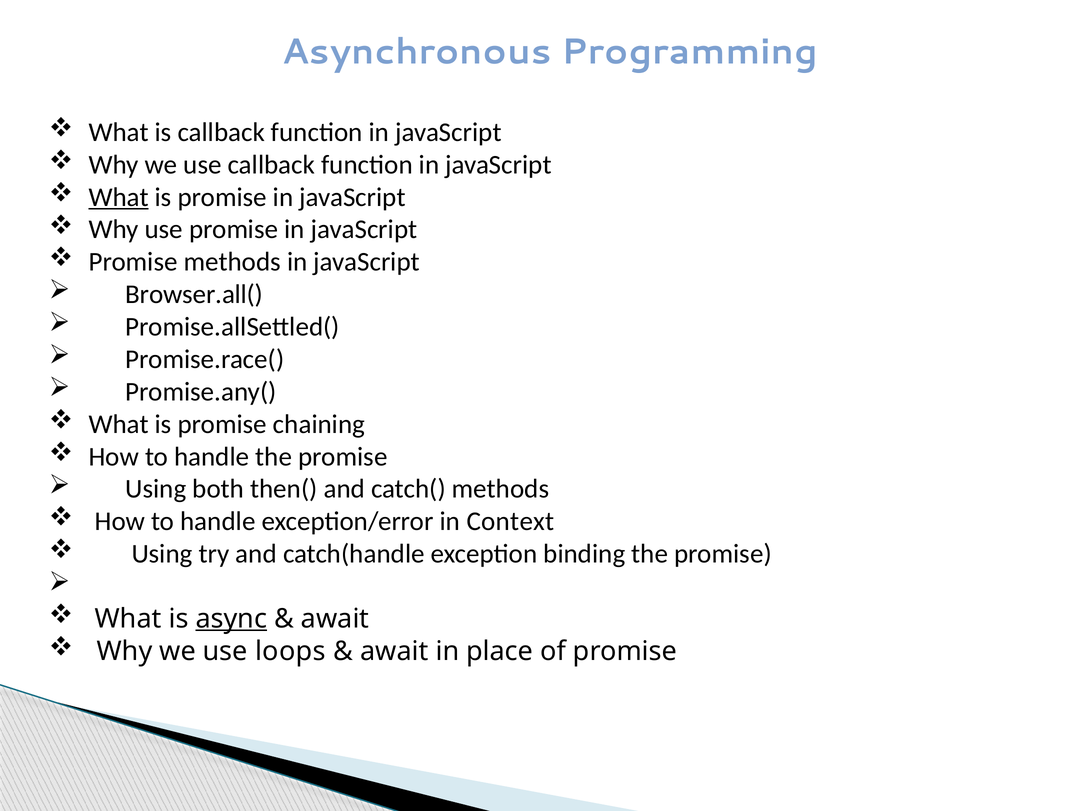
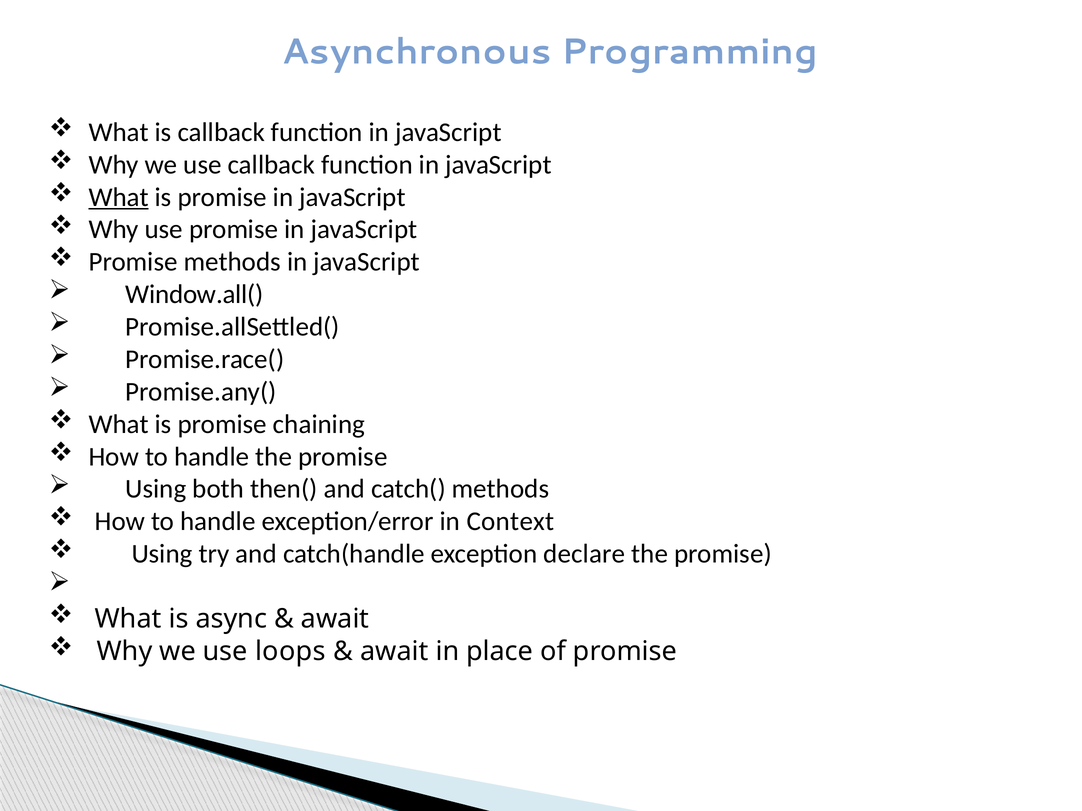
Browser.all(: Browser.all( -> Window.all( (194, 295)
binding: binding -> declare (584, 554)
async underline: present -> none (231, 619)
